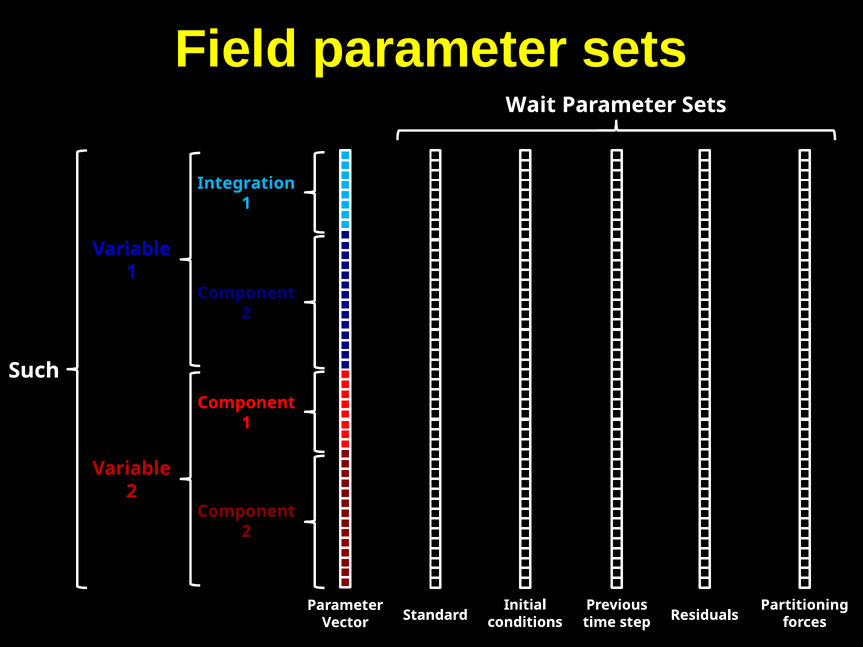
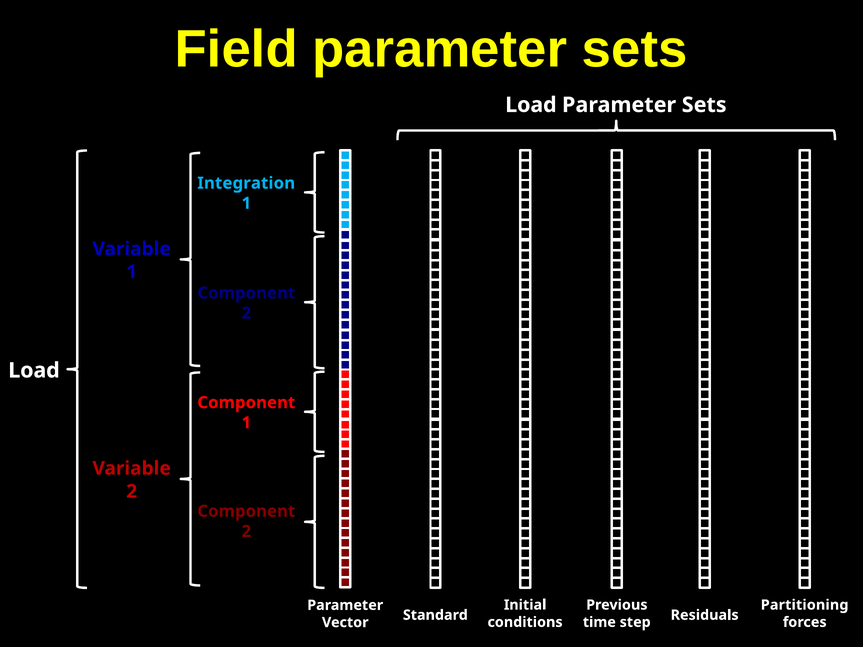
Wait: Wait -> Load (531, 105)
Such: Such -> Load (34, 371)
